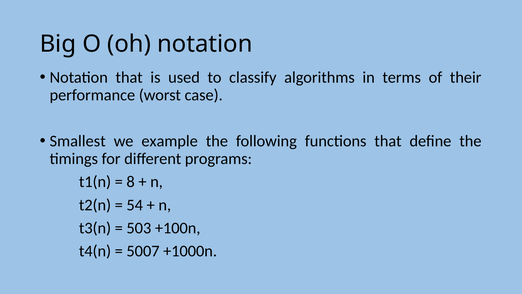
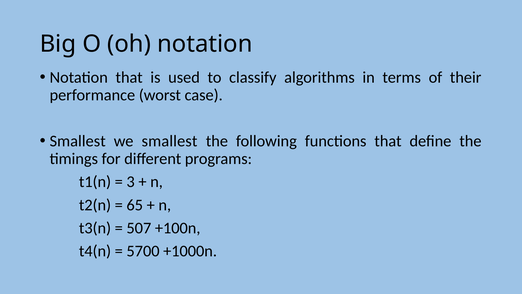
we example: example -> smallest (170, 141)
8: 8 -> 3 (131, 182)
54: 54 -> 65 (135, 205)
503: 503 -> 507 (139, 228)
5007: 5007 -> 5700 (143, 251)
